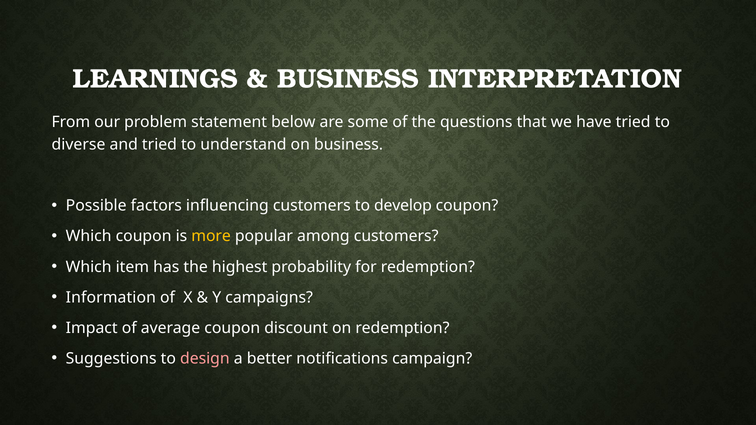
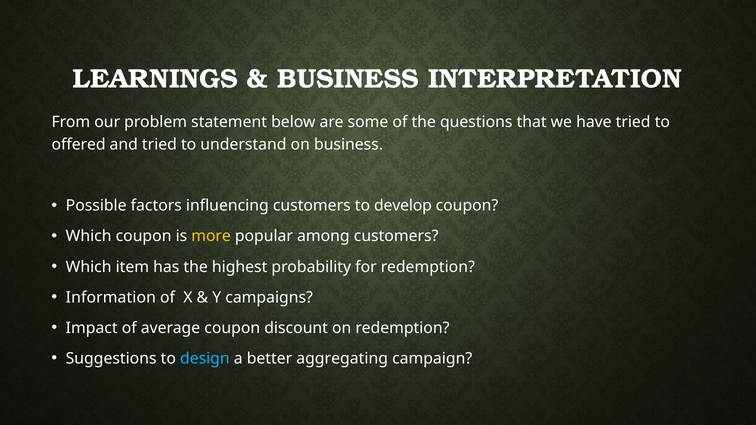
diverse: diverse -> offered (79, 145)
design colour: pink -> light blue (205, 359)
notifications: notifications -> aggregating (342, 359)
